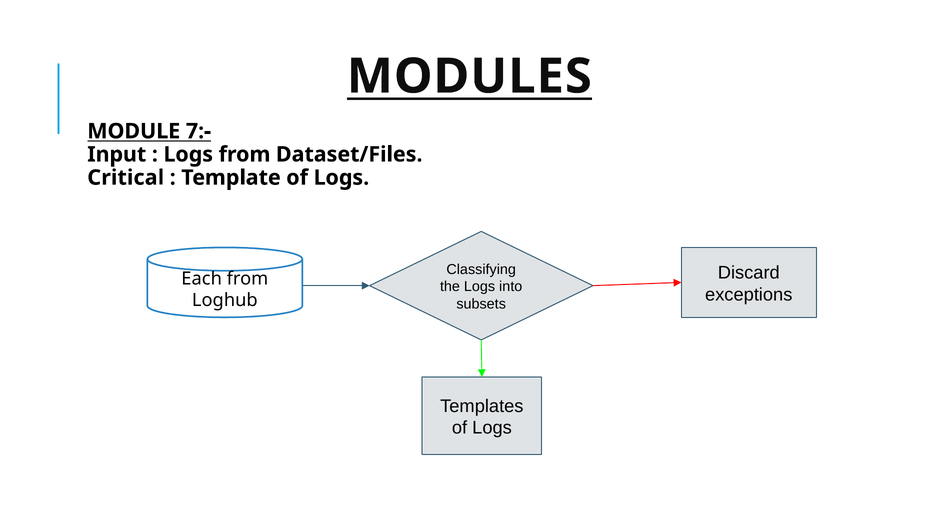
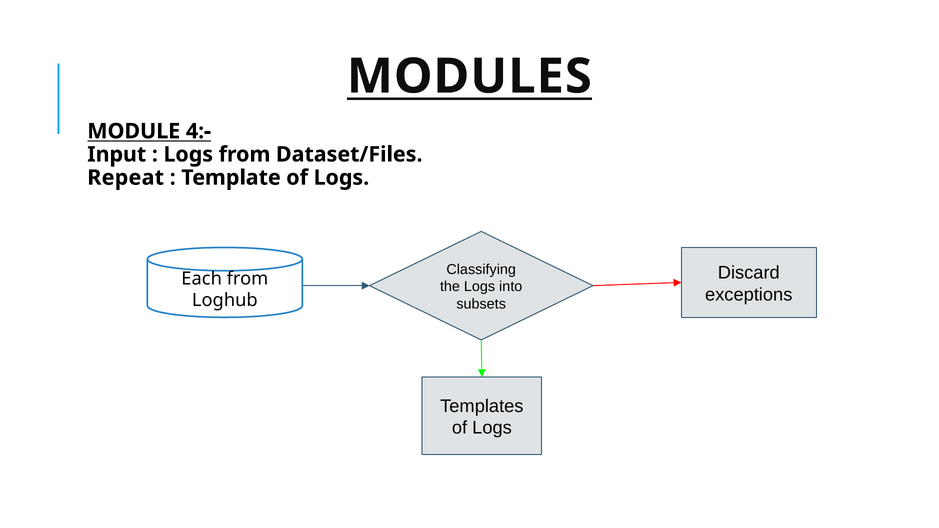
7:-: 7:- -> 4:- (198, 131)
Critical: Critical -> Repeat (126, 178)
